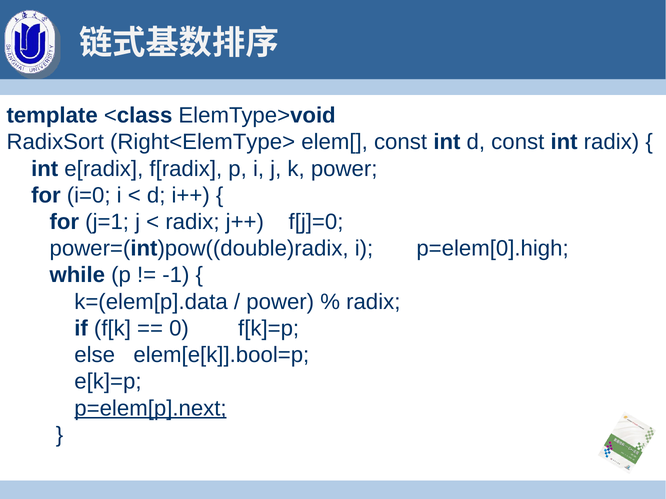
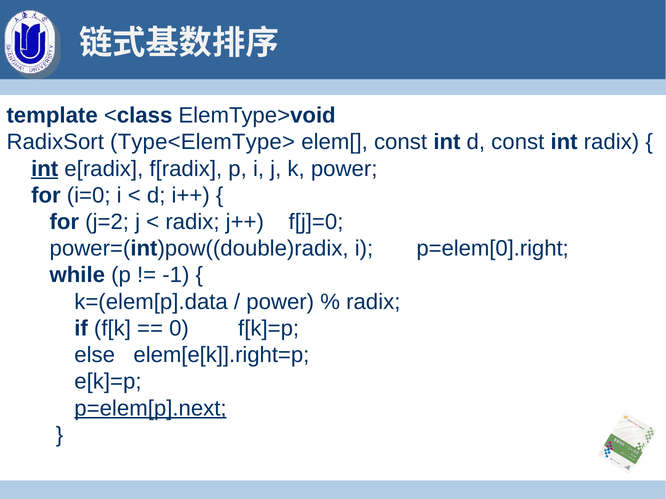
Right<ElemType>: Right<ElemType> -> Type<ElemType> (203, 142)
int underline: none -> present (45, 169)
j=1: j=1 -> j=2 (107, 222)
p=elem[0].high: p=elem[0].high -> p=elem[0].right (493, 249)
elem[e[k]].bool=p: elem[e[k]].bool=p -> elem[e[k]].right=p (221, 355)
